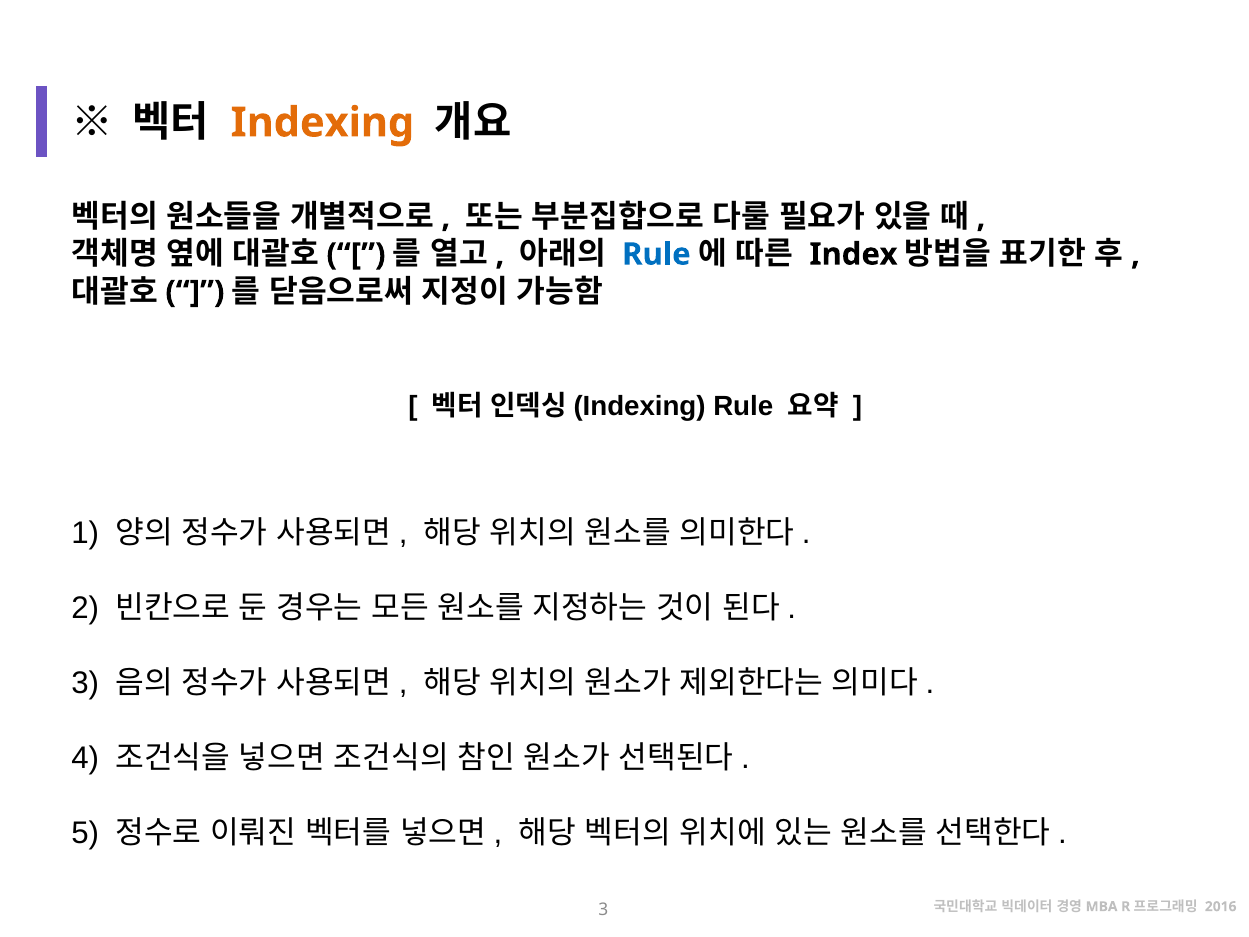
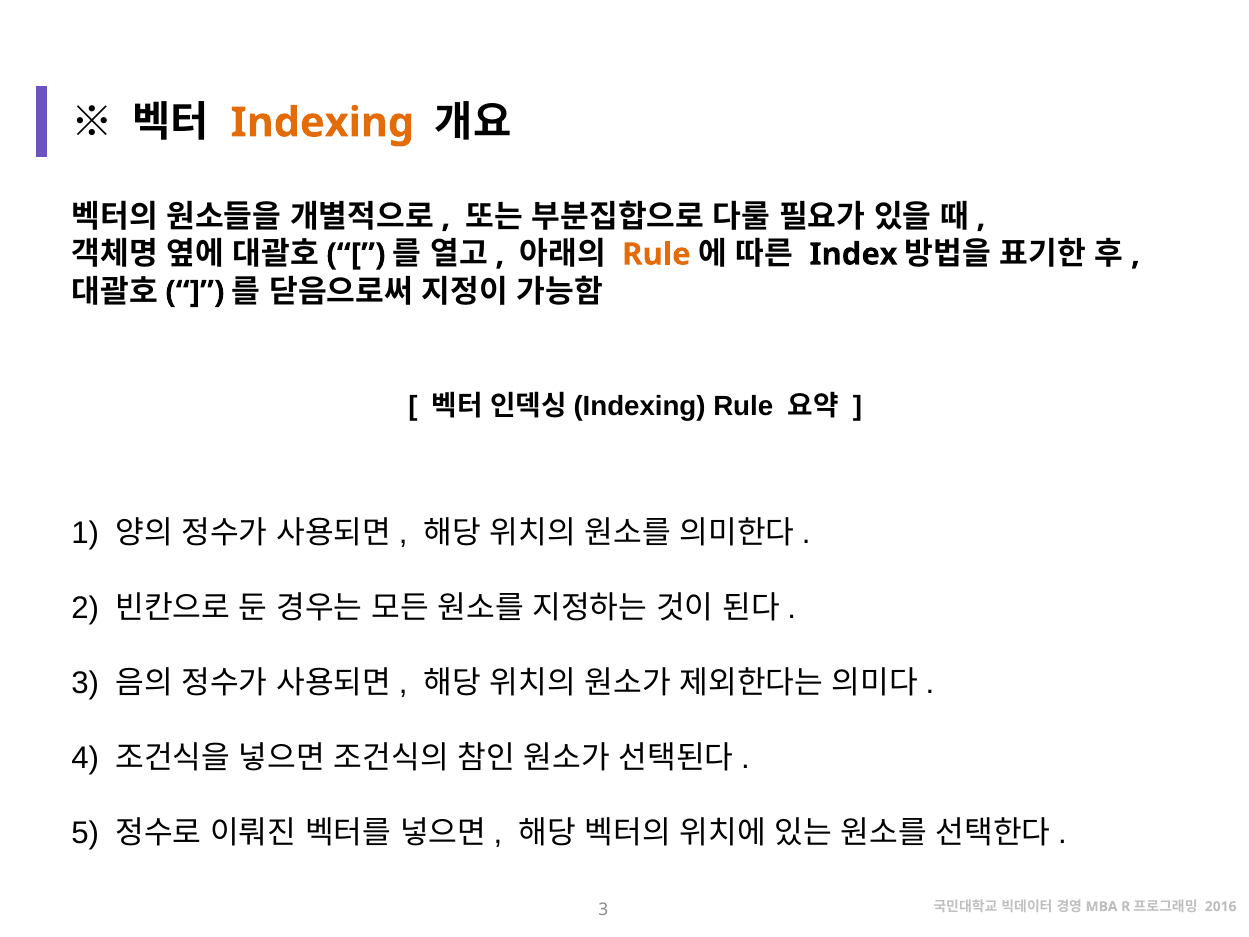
Rule colour: blue -> orange (656, 254)
